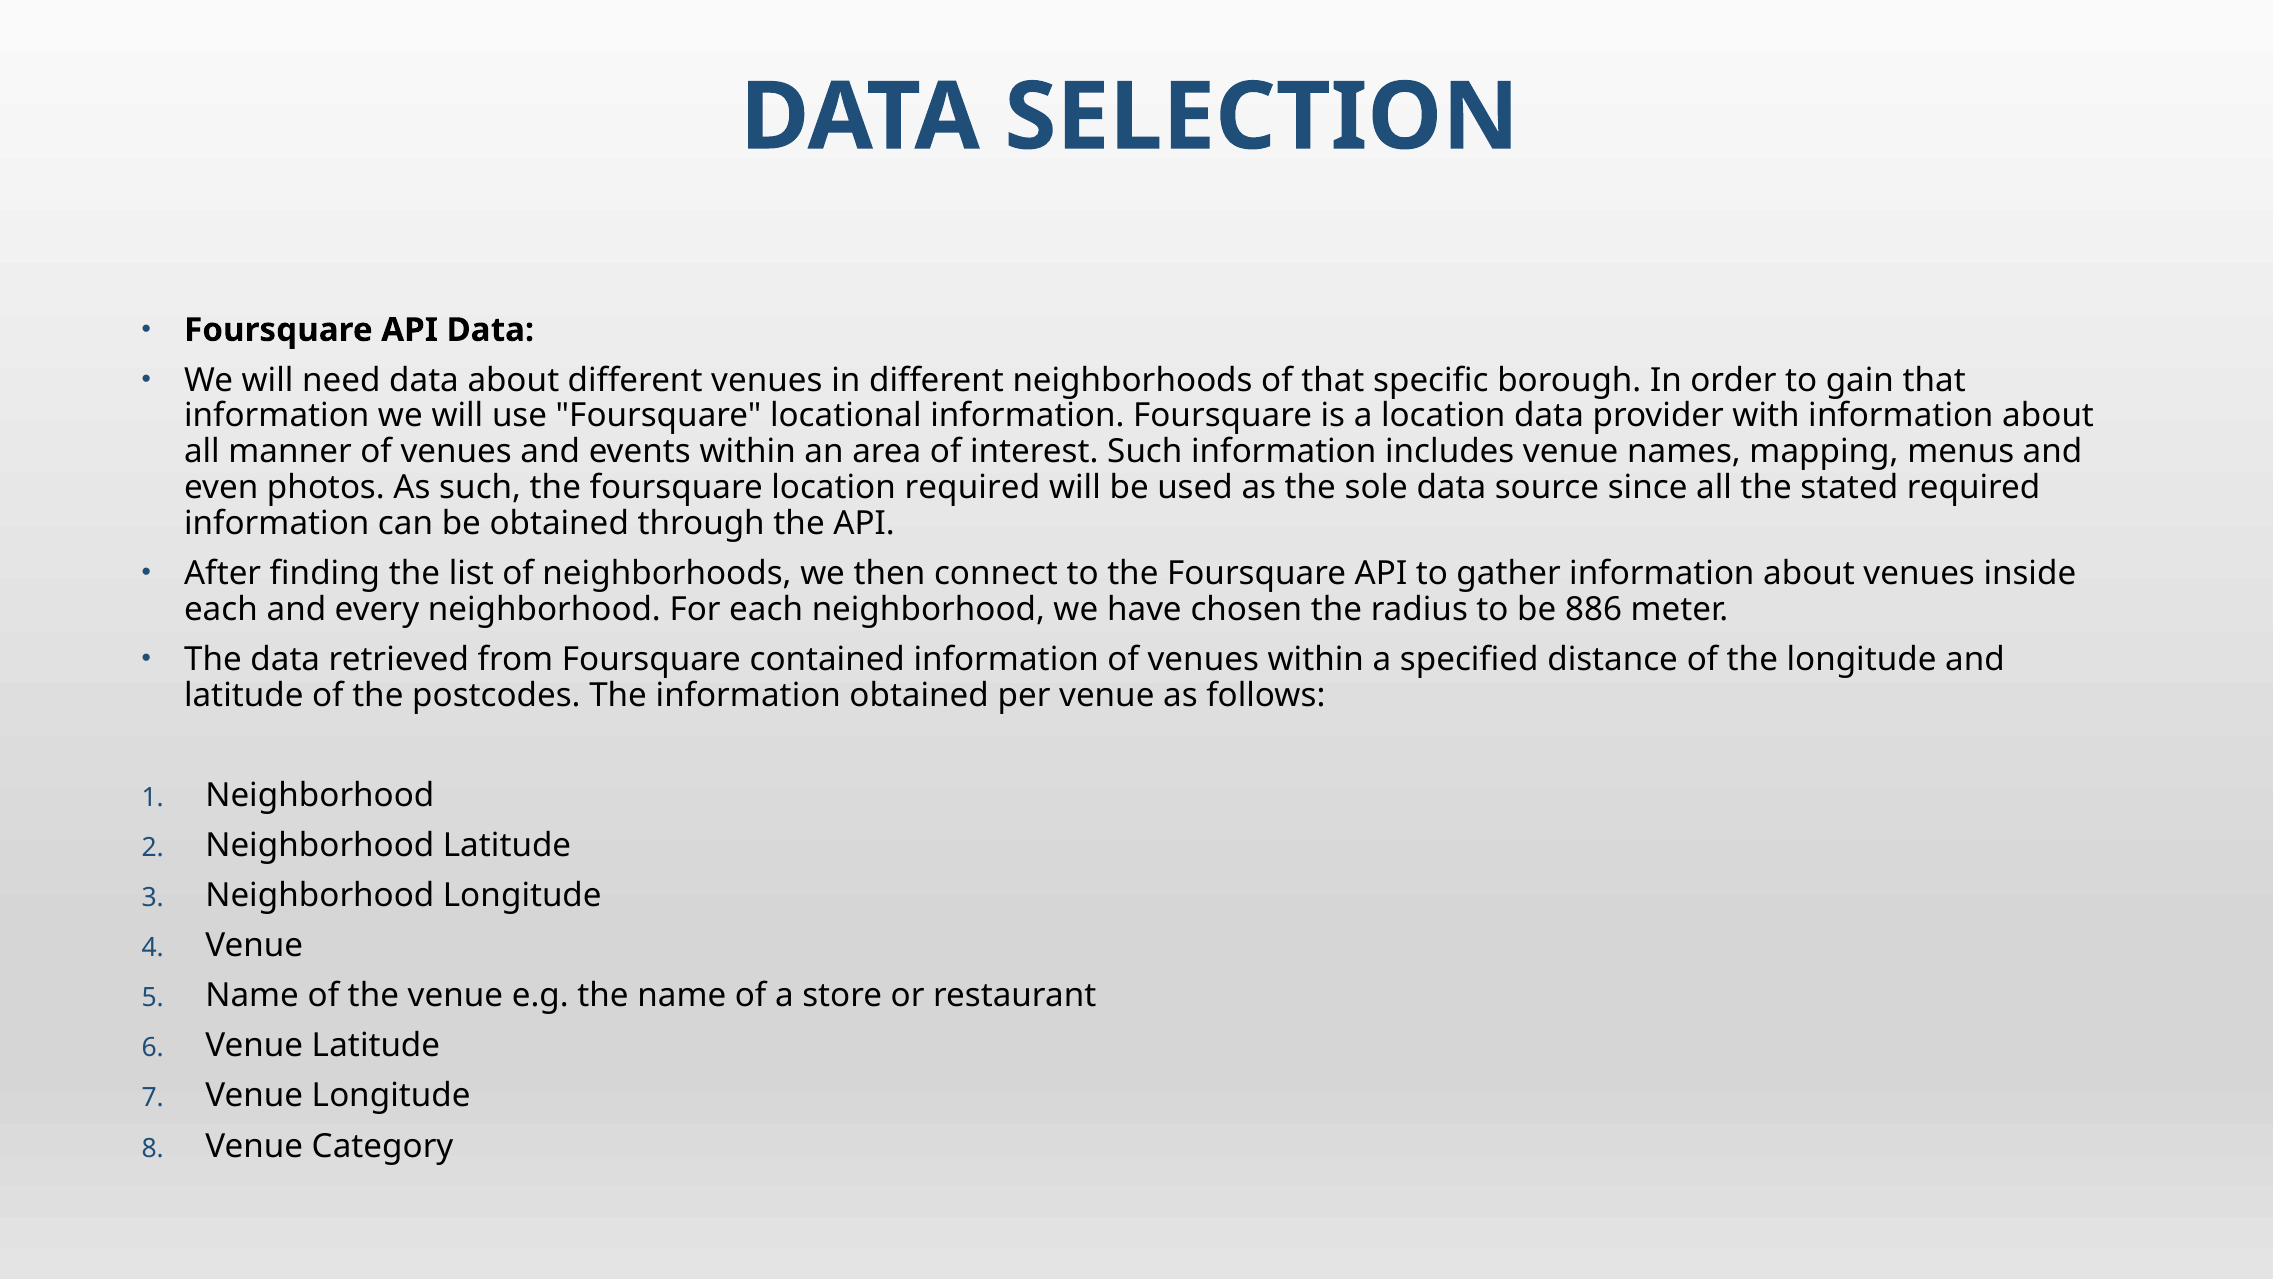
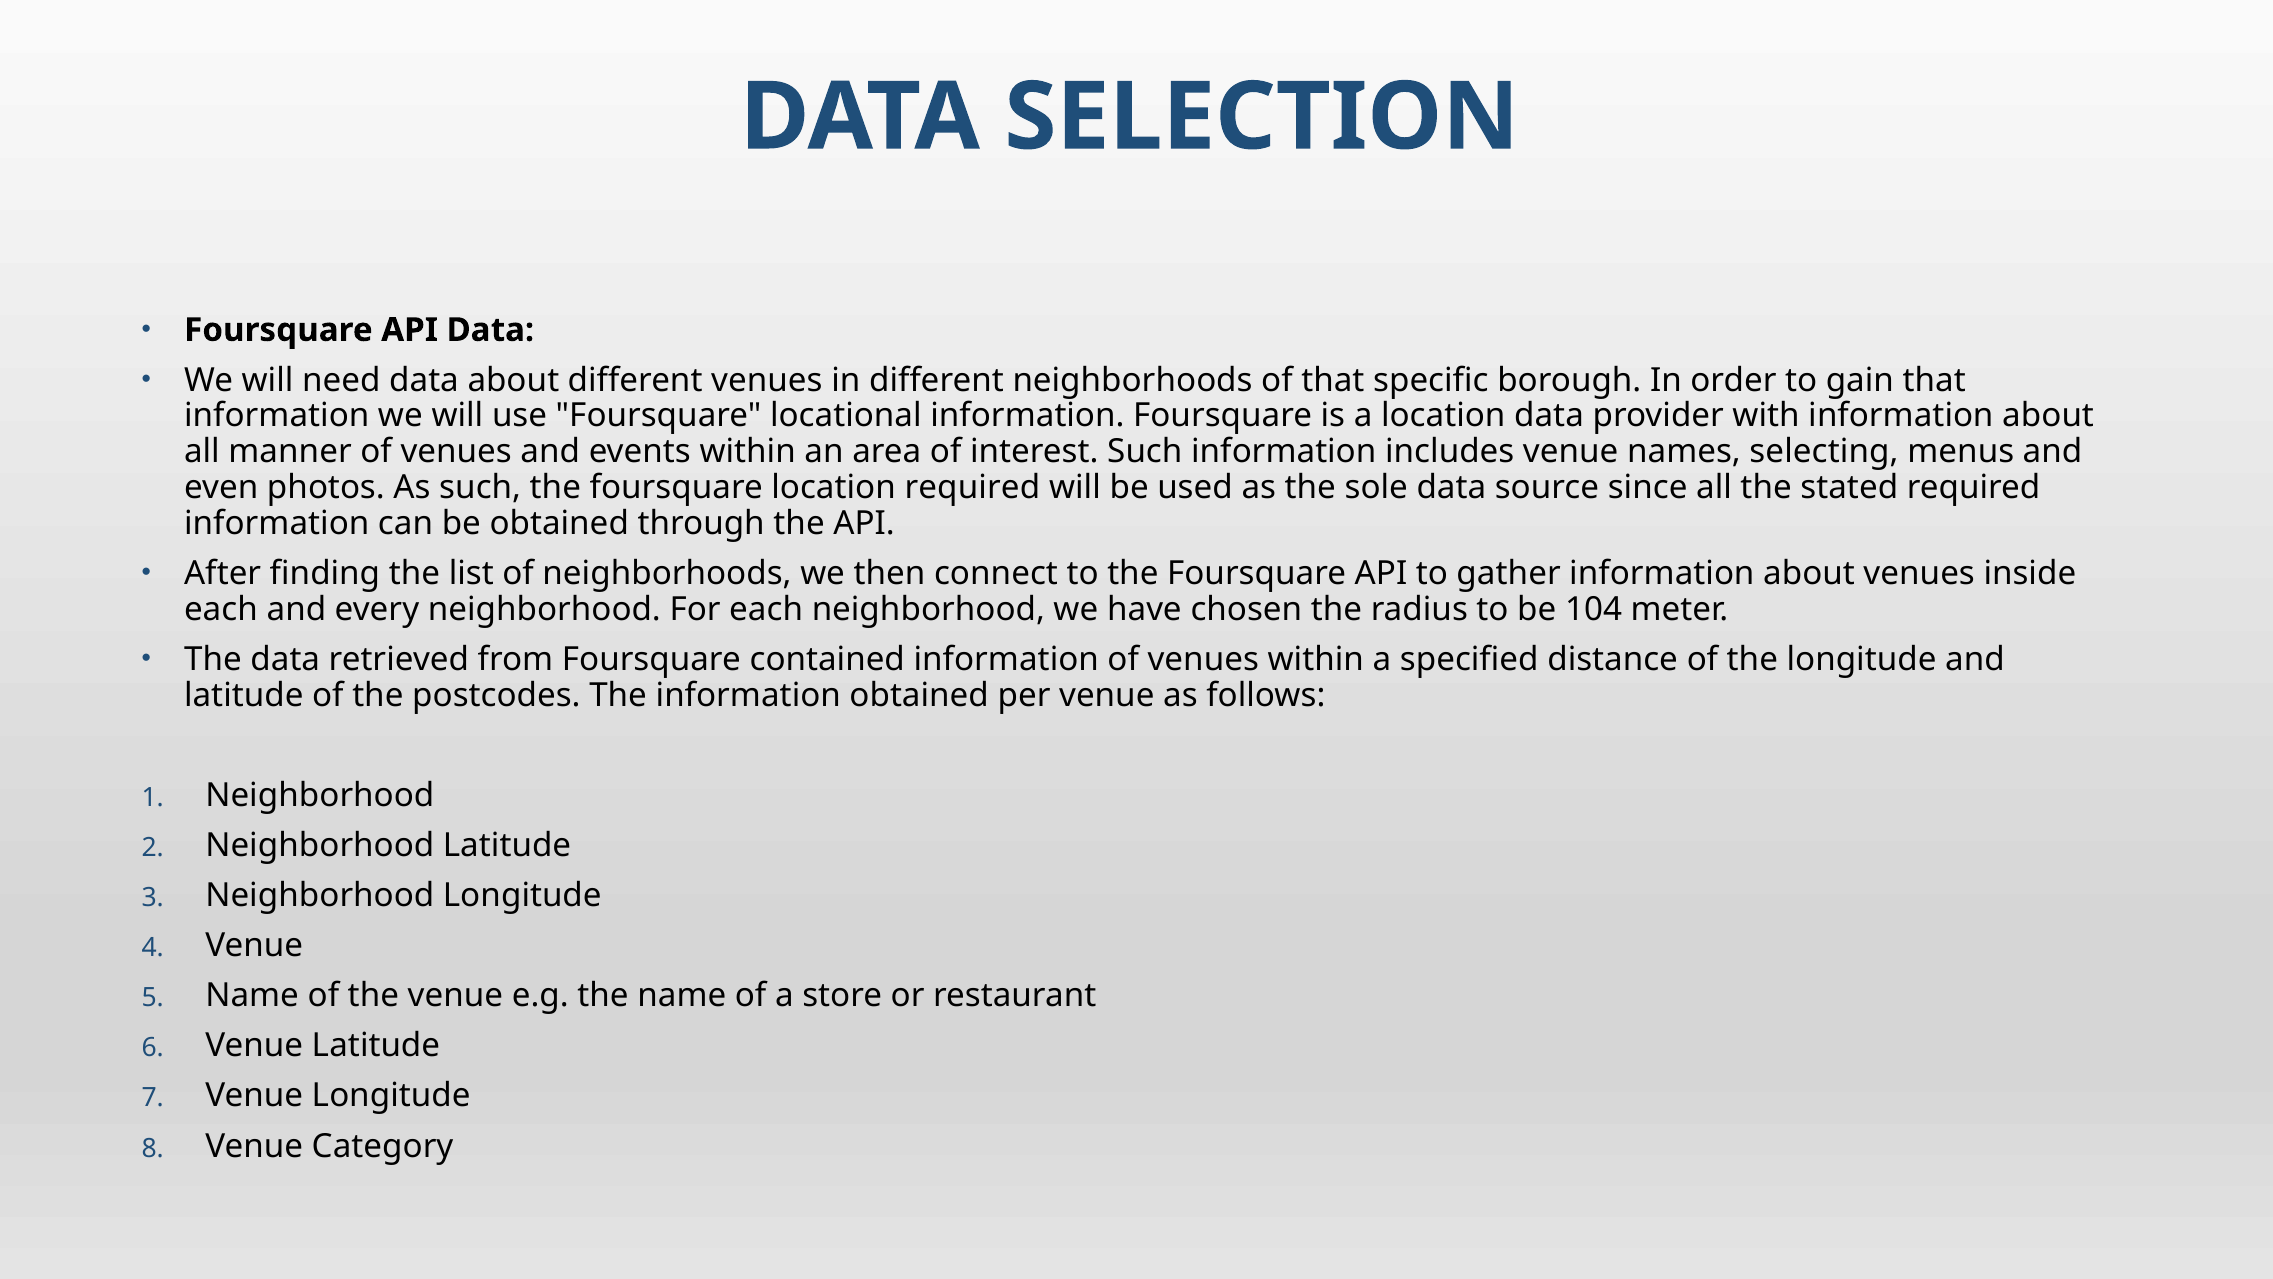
mapping: mapping -> selecting (1824, 452)
886: 886 -> 104 (1594, 609)
